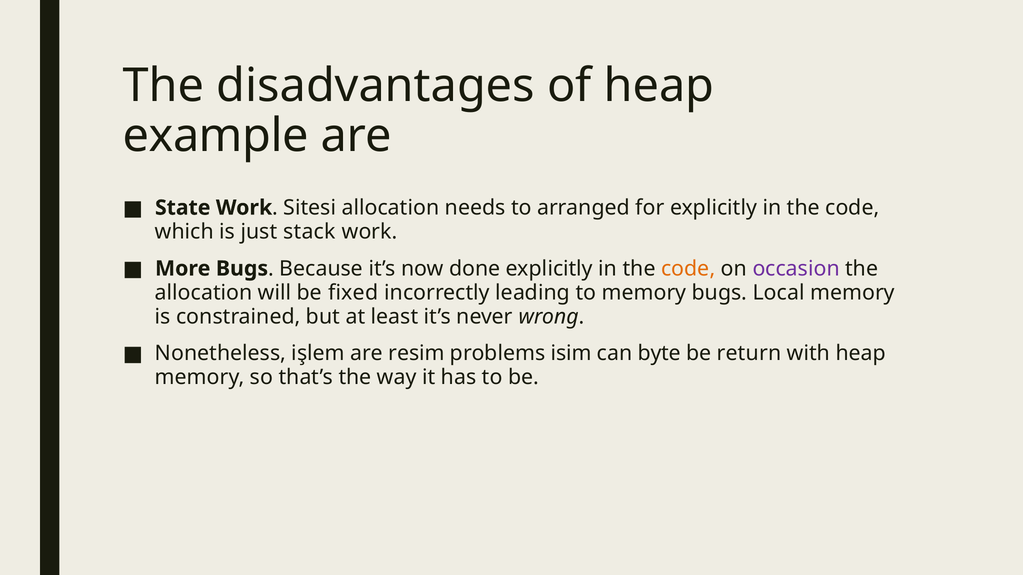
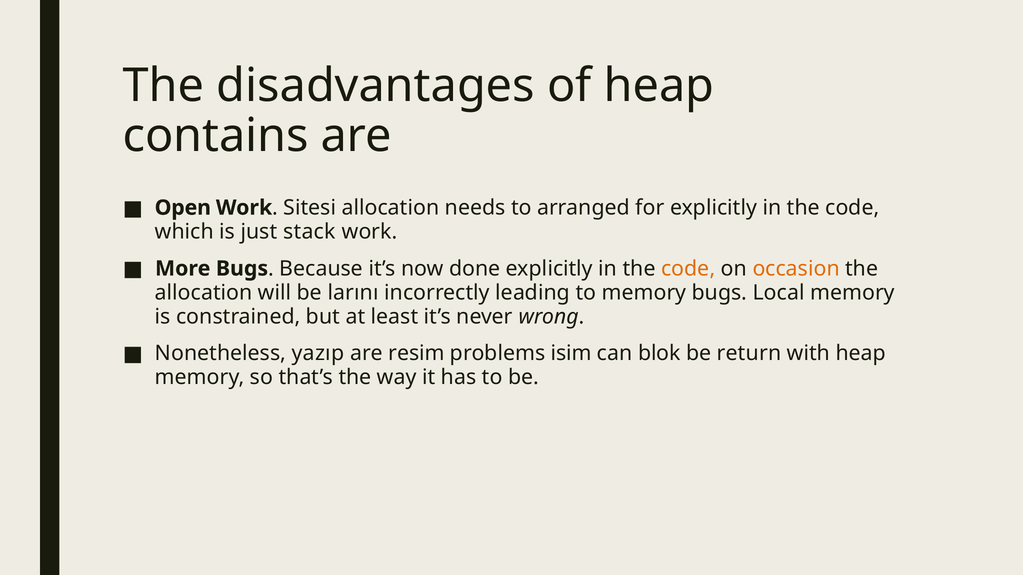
example: example -> contains (216, 136)
State: State -> Open (183, 208)
occasion colour: purple -> orange (796, 269)
fixed: fixed -> larını (353, 293)
işlem: işlem -> yazıp (318, 354)
byte: byte -> blok (659, 354)
